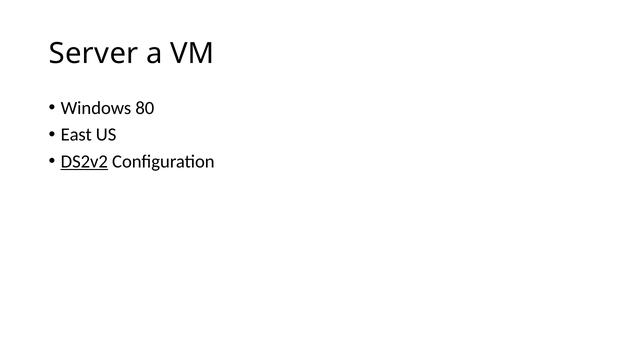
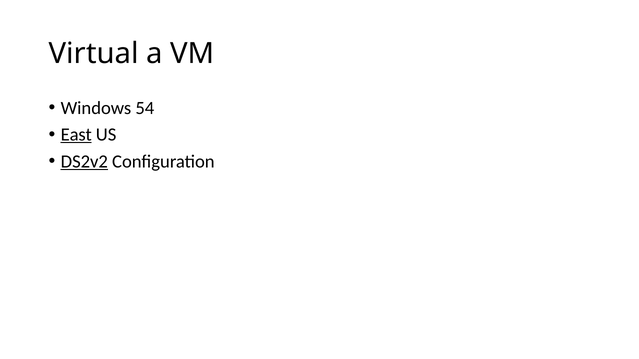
Server: Server -> Virtual (94, 54)
80: 80 -> 54 (145, 108)
East underline: none -> present (76, 135)
